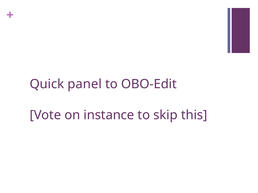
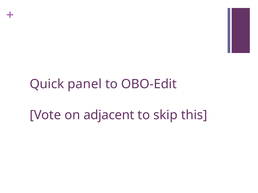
instance: instance -> adjacent (109, 115)
